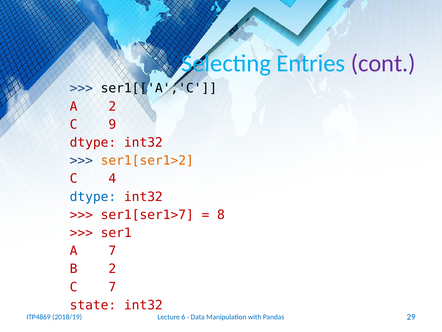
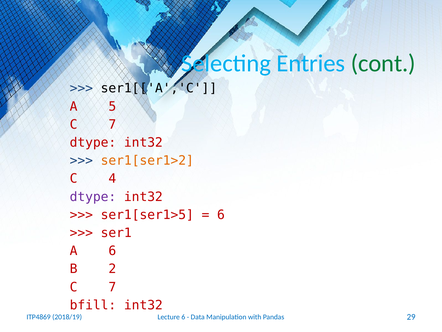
cont colour: purple -> green (383, 63)
A 2: 2 -> 5 (112, 106)
9: 9 -> 7 (112, 124)
dtype colour: blue -> purple (93, 196)
ser1[ser1>7: ser1[ser1>7 -> ser1[ser1>5 (147, 215)
8: 8 -> 6 (221, 215)
A 7: 7 -> 6 (112, 251)
state: state -> bfill (93, 305)
